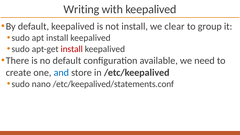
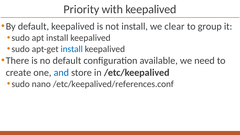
Writing: Writing -> Priority (81, 9)
install colour: red -> blue (72, 49)
/etc/keepalived/statements.conf: /etc/keepalived/statements.conf -> /etc/keepalived/references.conf (113, 84)
